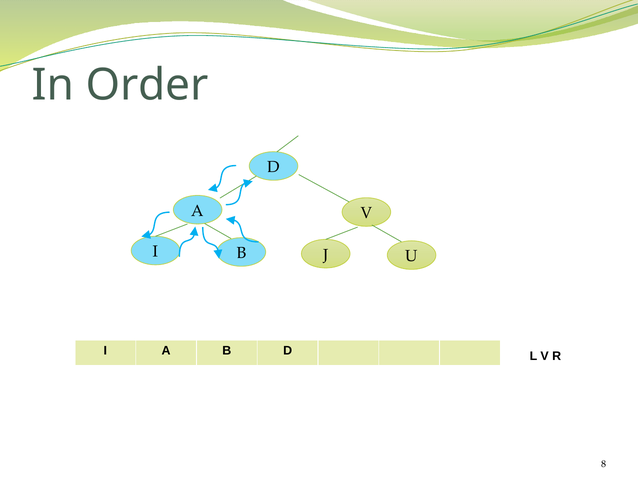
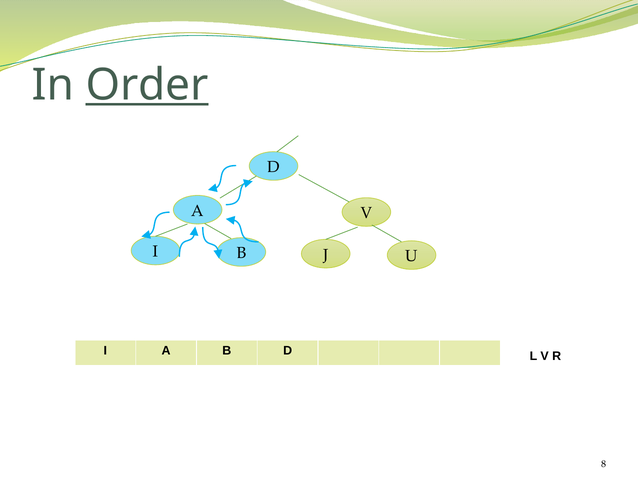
Order underline: none -> present (147, 85)
